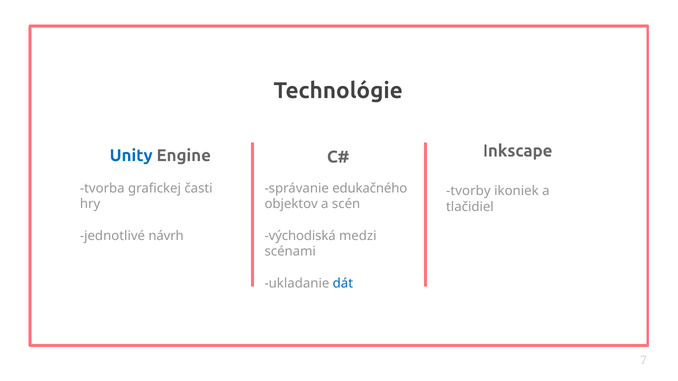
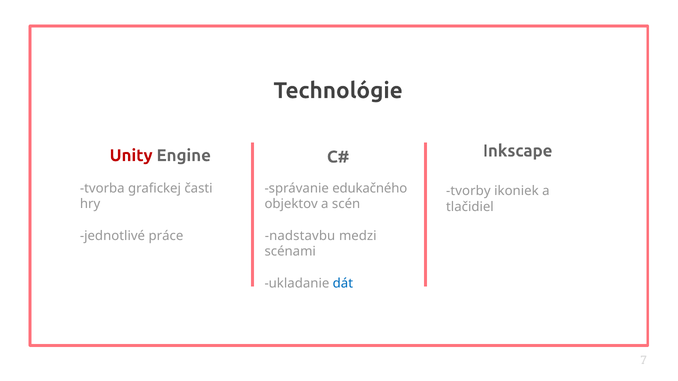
Unity colour: blue -> red (131, 156)
návrh: návrh -> práce (166, 236)
východiská: východiská -> nadstavbu (300, 236)
